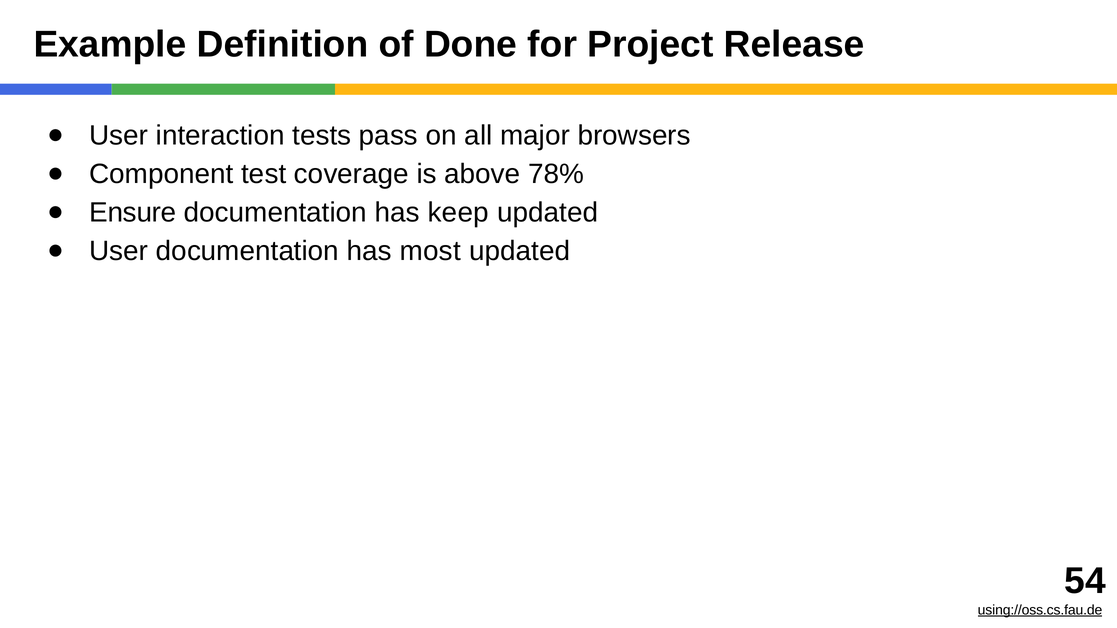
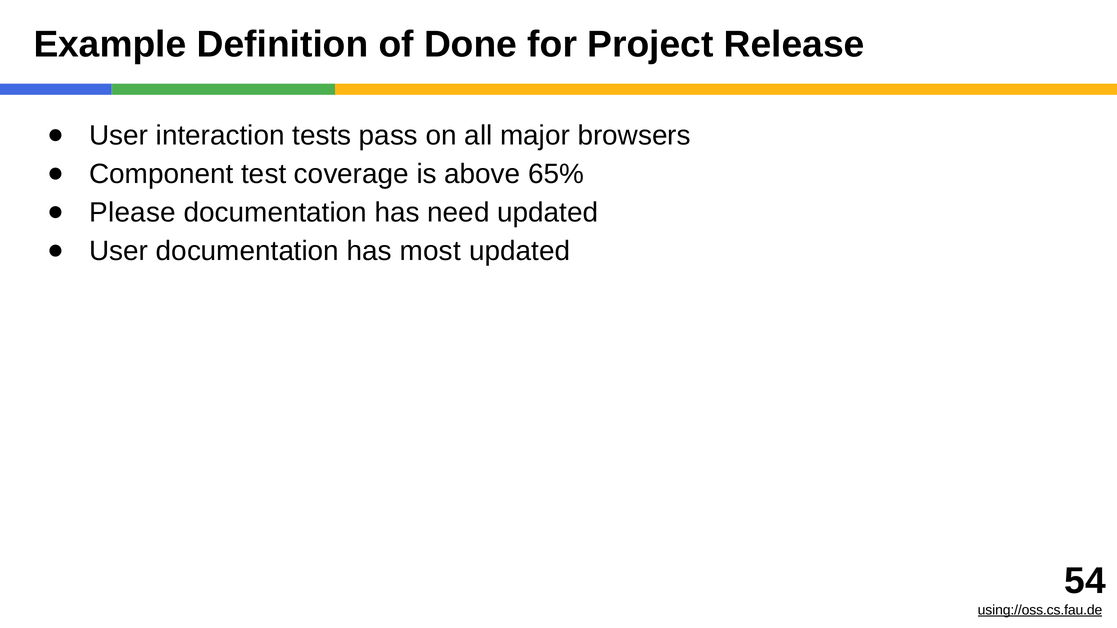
78%: 78% -> 65% (556, 174)
Ensure: Ensure -> Please (133, 212)
keep: keep -> need (458, 212)
